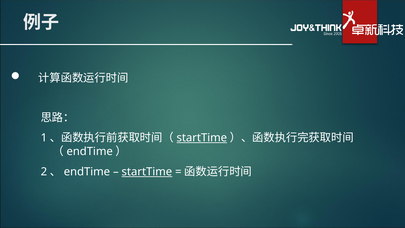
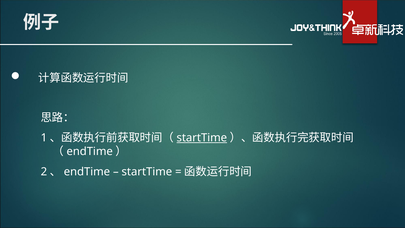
startTime underline: present -> none (147, 172)
